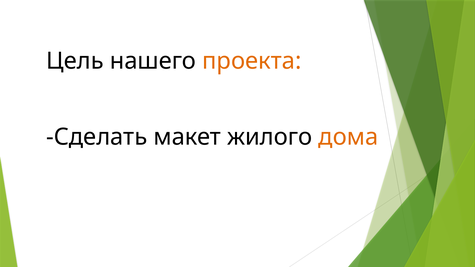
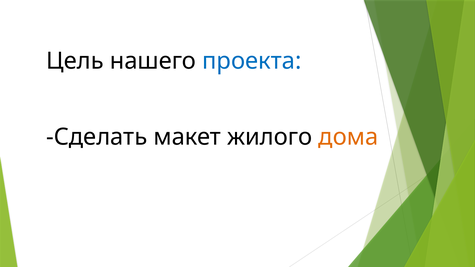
проекта colour: orange -> blue (252, 61)
